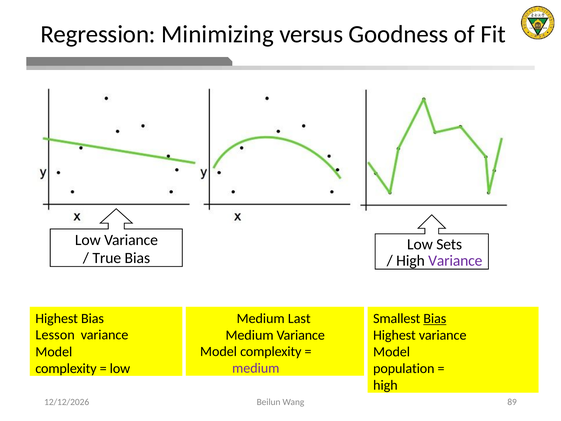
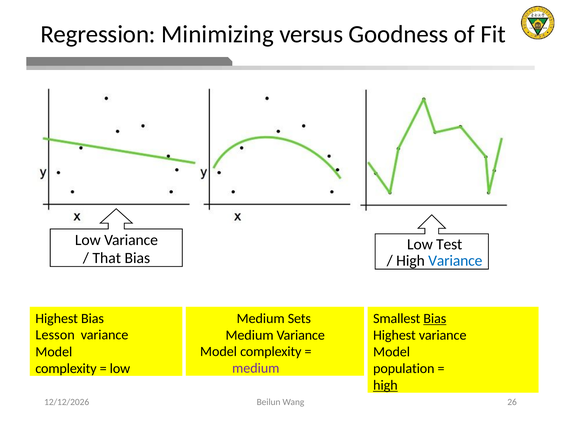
Sets: Sets -> Test (449, 244)
True: True -> That (107, 258)
Variance colour: purple -> blue (455, 261)
Last: Last -> Sets (299, 318)
high underline: none -> present (385, 385)
89: 89 -> 26 (512, 402)
